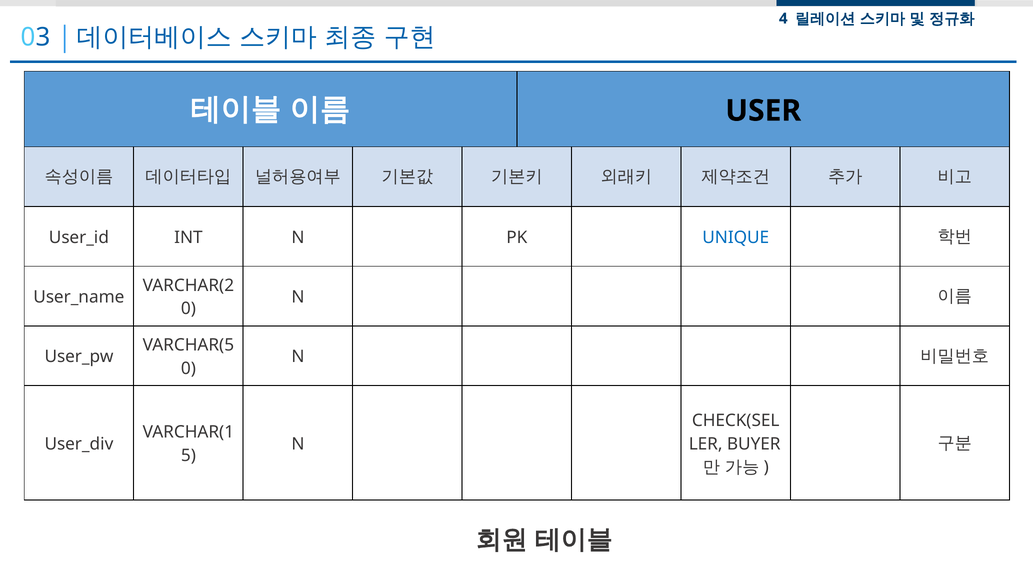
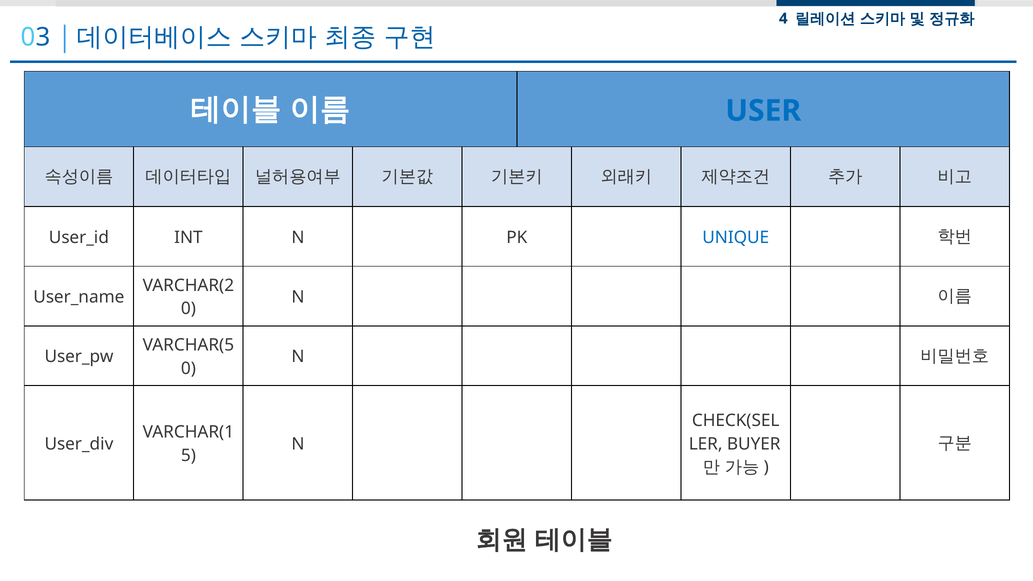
USER colour: black -> blue (763, 111)
